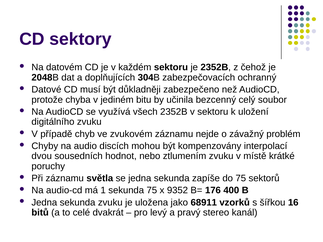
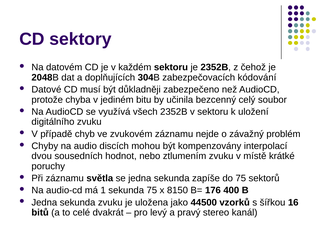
ochranný: ochranný -> kódování (257, 78)
9352: 9352 -> 8150 (177, 191)
68911: 68911 -> 44500 (204, 203)
